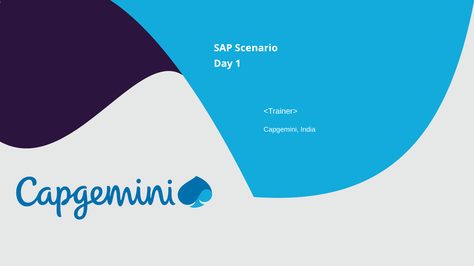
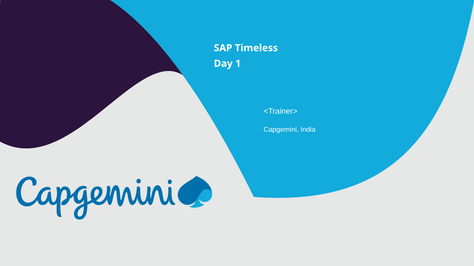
Scenario: Scenario -> Timeless (256, 48)
